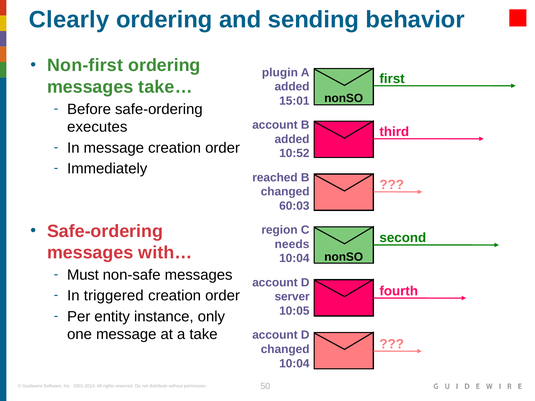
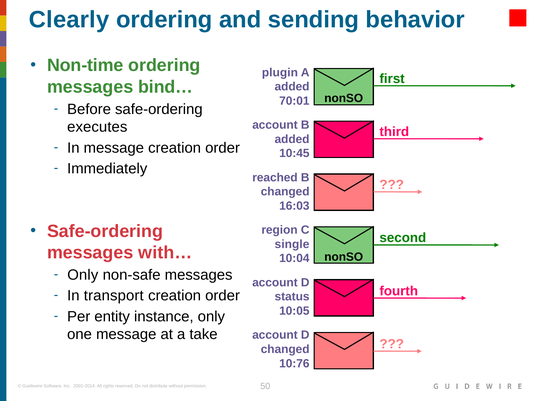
Non-first: Non-first -> Non-time (85, 65)
take…: take… -> bind… (166, 87)
15:01: 15:01 -> 70:01 (294, 101)
10:52: 10:52 -> 10:45 (294, 154)
60:03: 60:03 -> 16:03 (294, 206)
needs: needs -> single (292, 244)
Must: Must -> Only (83, 275)
triggered: triggered -> transport (114, 296)
server: server -> status (292, 297)
10:04: 10:04 -> 10:76 (294, 364)
